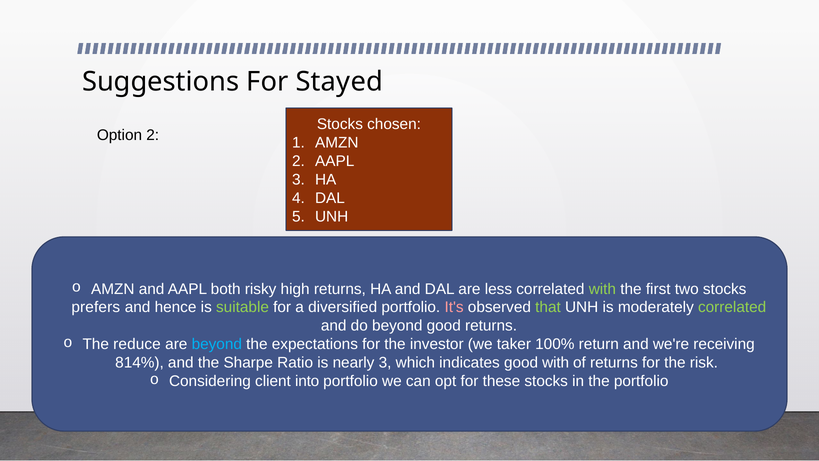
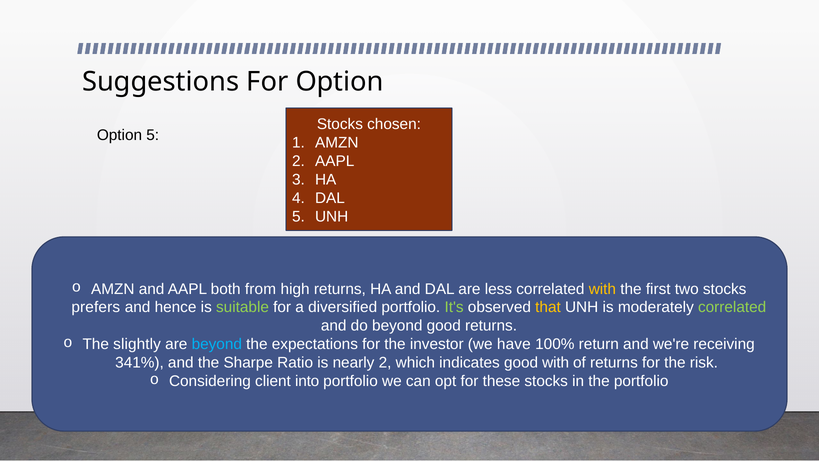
For Stayed: Stayed -> Option (339, 82)
Option 2: 2 -> 5 (153, 135)
risky: risky -> from (261, 289)
with colour: light green -> yellow (602, 289)
It's colour: pink -> light green (454, 307)
that colour: light green -> yellow (548, 307)
reduce: reduce -> slightly (137, 344)
taker: taker -> have (514, 344)
814%: 814% -> 341% (140, 362)
nearly 3: 3 -> 2 (385, 362)
